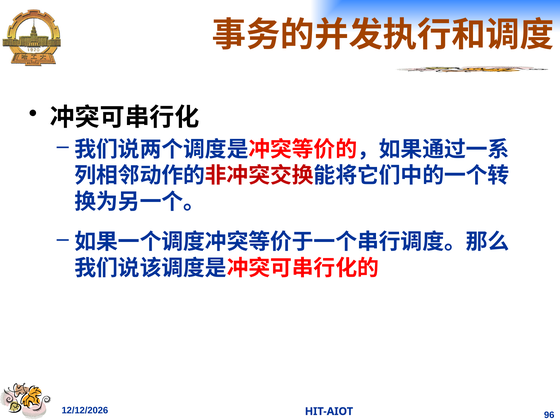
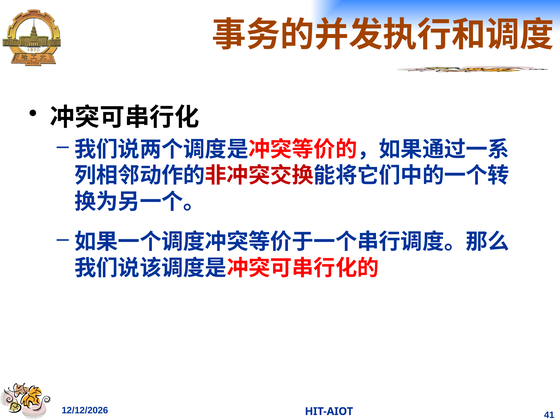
96: 96 -> 41 (549, 415)
